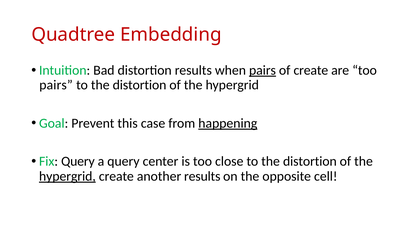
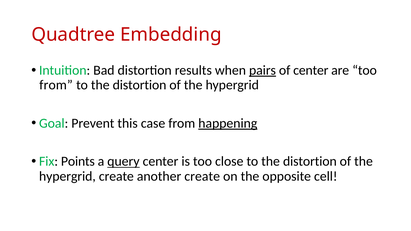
of create: create -> center (311, 70)
pairs: pairs -> from (56, 85)
Fix Query: Query -> Points (78, 162)
query underline: none -> present (123, 162)
hypergrid underline: present -> none (67, 176)
another results: results -> create (202, 176)
